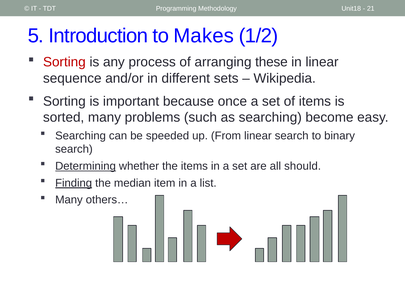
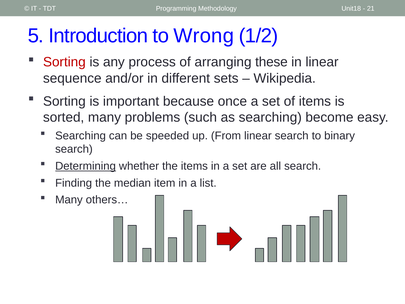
Makes: Makes -> Wrong (204, 36)
all should: should -> search (303, 166)
Finding underline: present -> none (74, 183)
